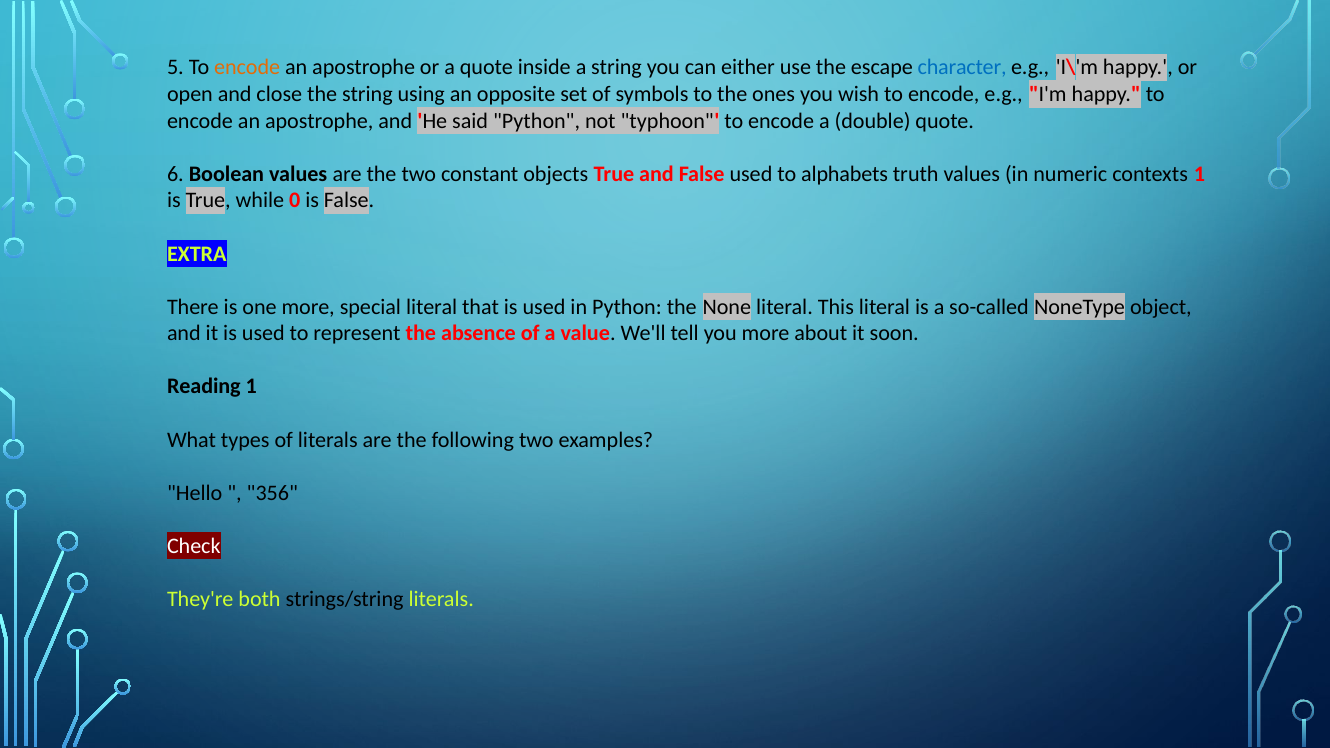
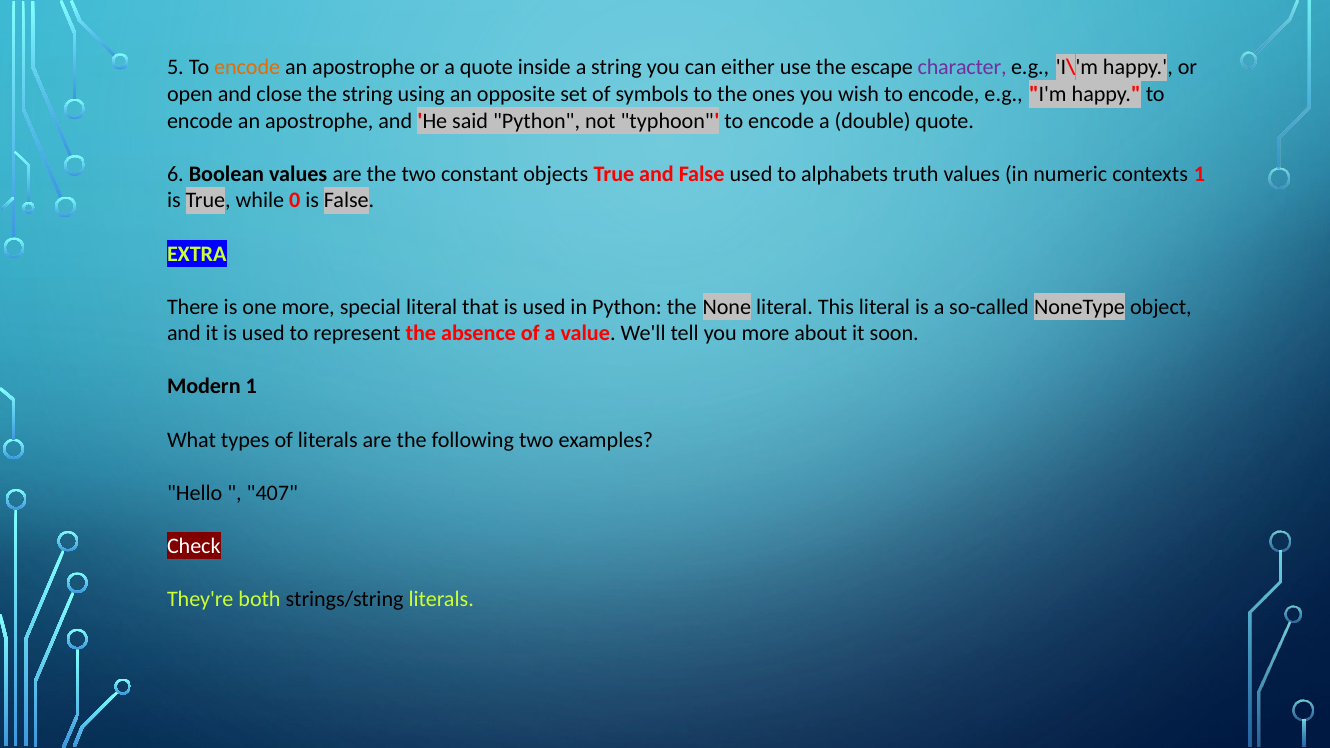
character colour: blue -> purple (962, 68)
Reading: Reading -> Modern (204, 387)
356: 356 -> 407 (272, 493)
